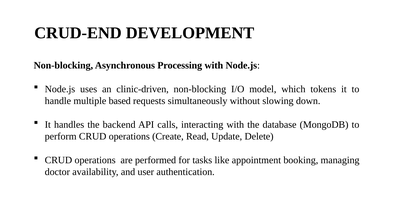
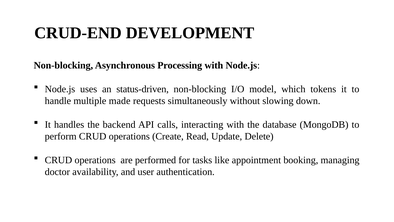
clinic-driven: clinic-driven -> status-driven (143, 89)
based: based -> made (120, 101)
